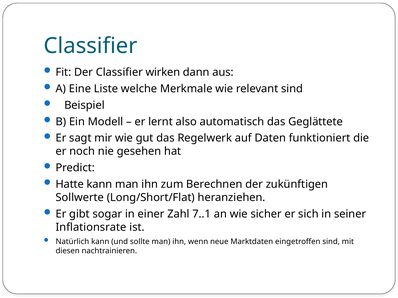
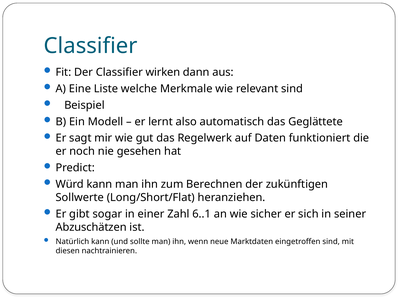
Hatte: Hatte -> Würd (70, 185)
7..1: 7..1 -> 6..1 (202, 214)
Inflationsrate: Inflationsrate -> Abzuschätzen (91, 228)
